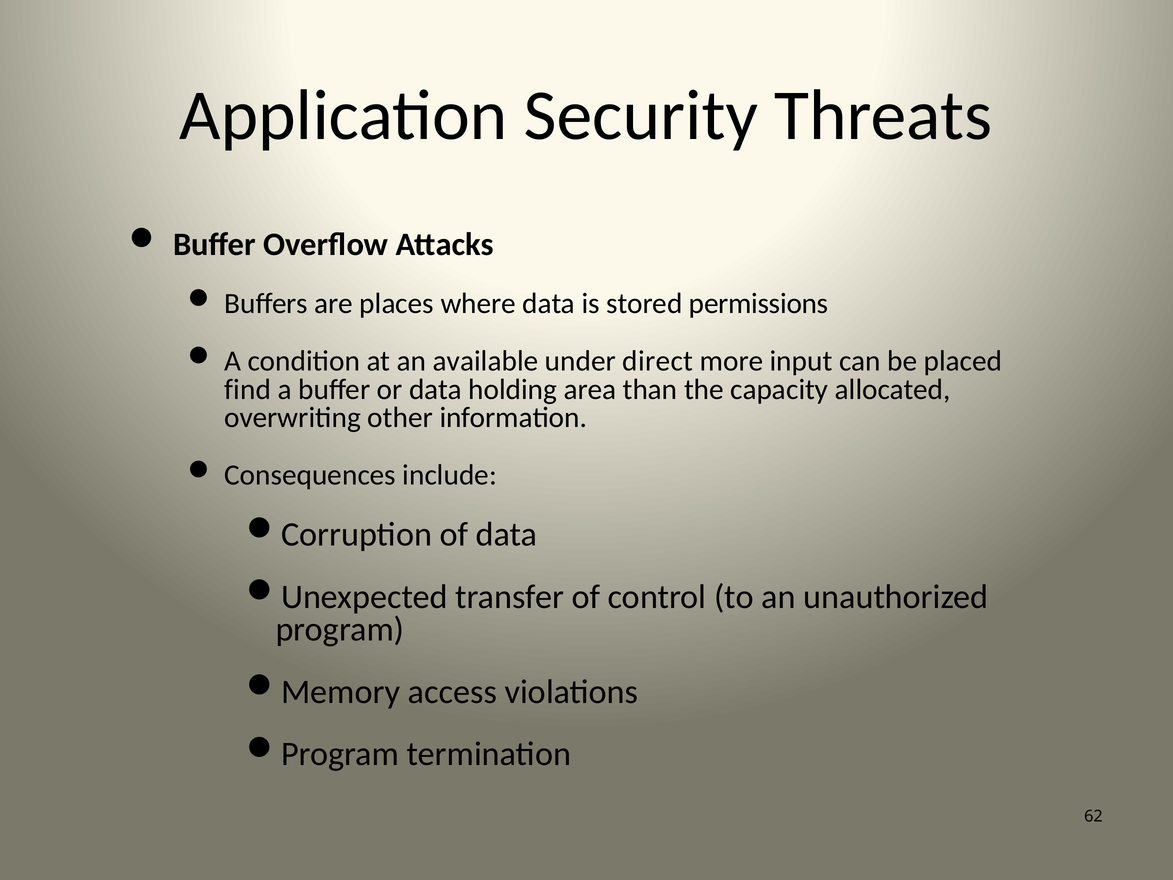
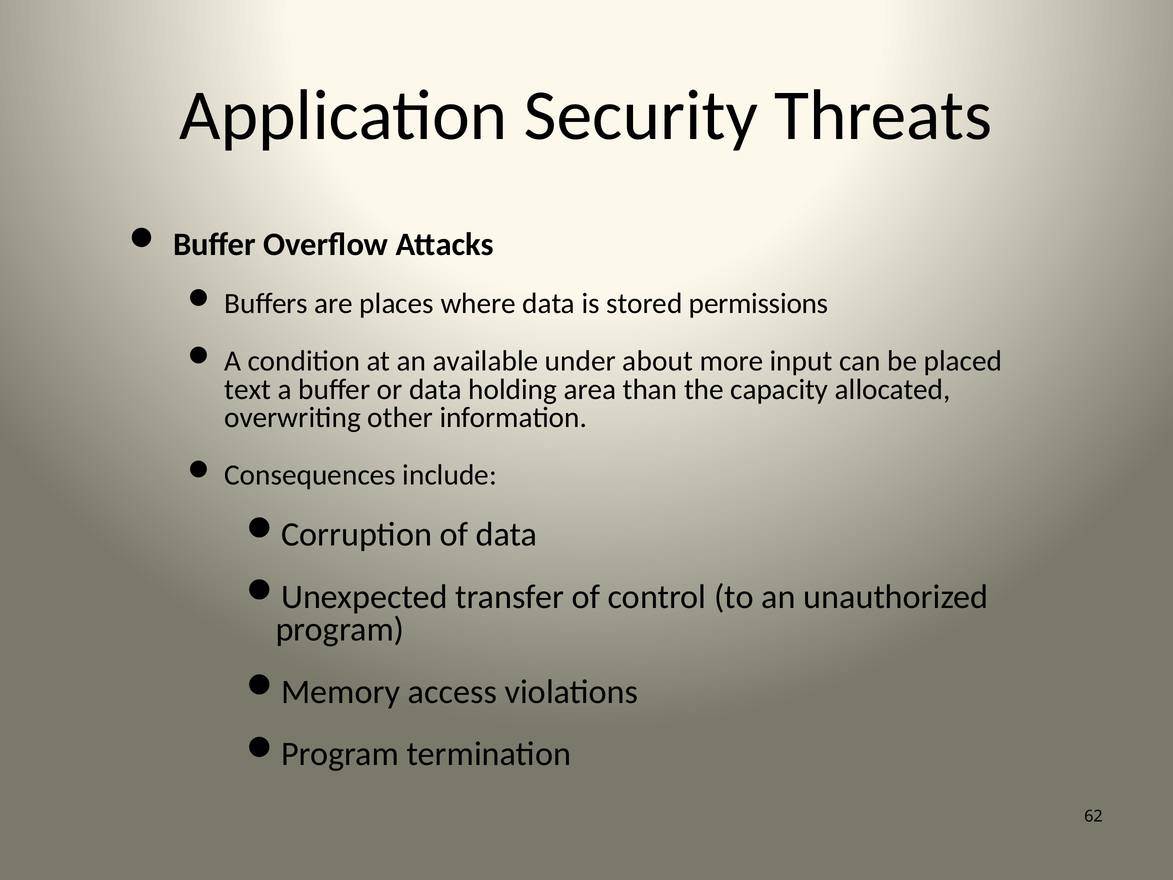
direct: direct -> about (658, 361)
find: find -> text (248, 389)
